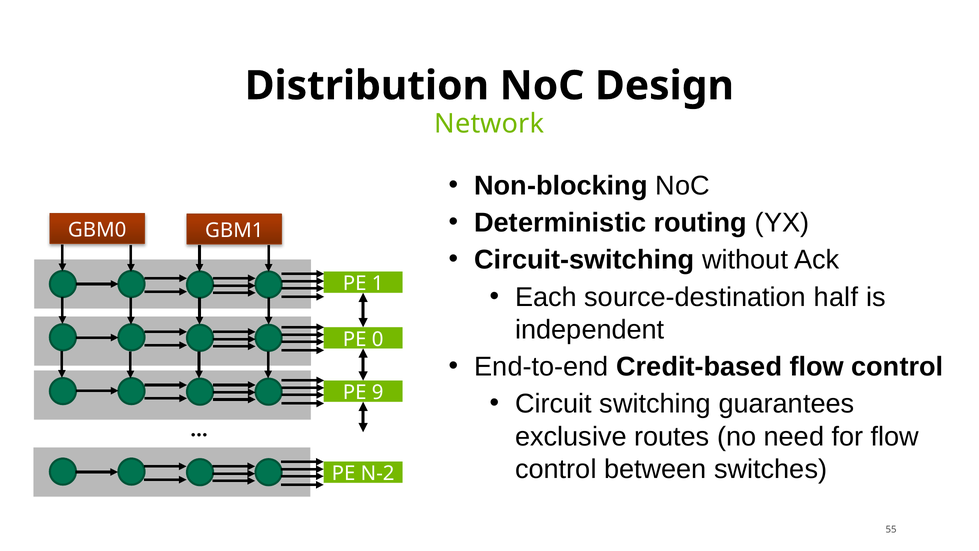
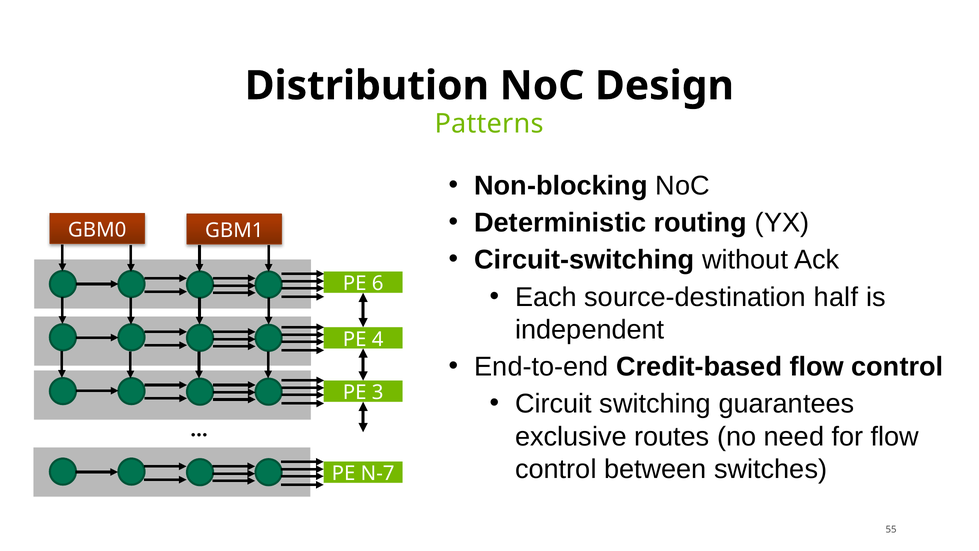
Network: Network -> Patterns (489, 124)
1: 1 -> 6 (378, 283)
0: 0 -> 4 (378, 339)
9: 9 -> 3 (378, 392)
N-2: N-2 -> N-7 (378, 473)
